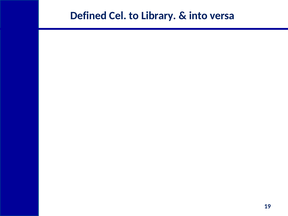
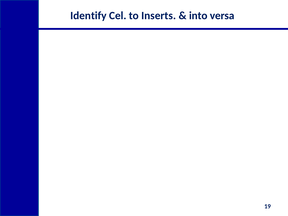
Defined: Defined -> Identify (88, 16)
Library: Library -> Inserts (159, 16)
